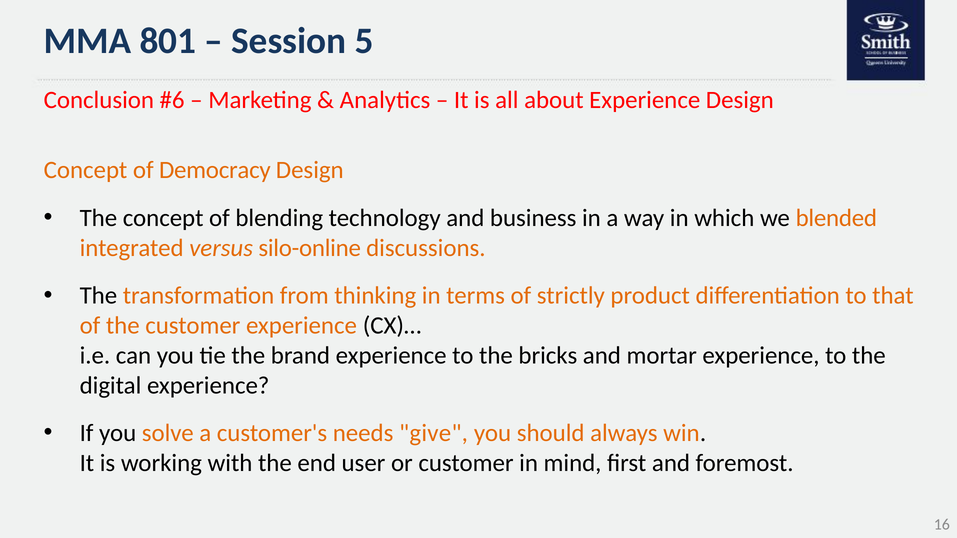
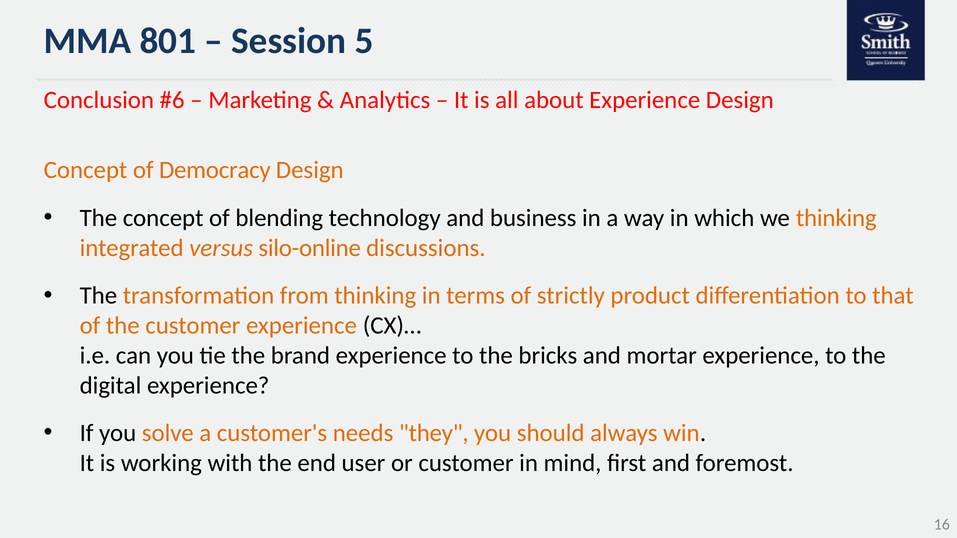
we blended: blended -> thinking (836, 218)
give: give -> they (434, 433)
